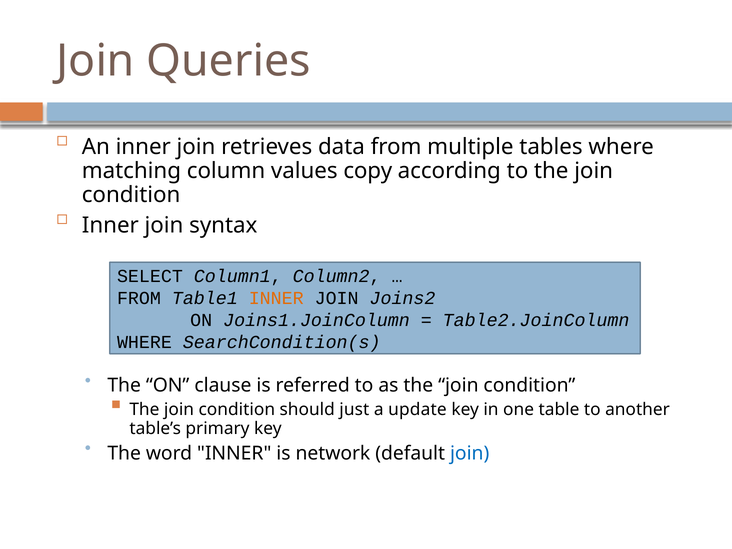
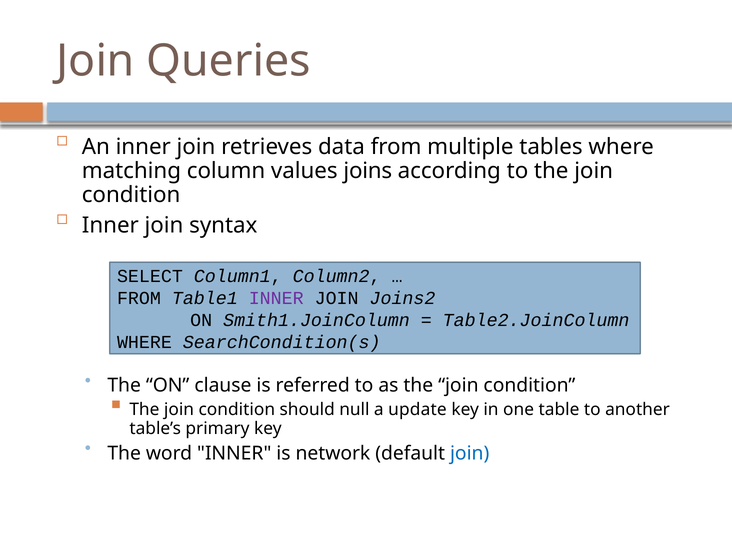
copy: copy -> joins (368, 171)
INNER colour: orange -> purple (276, 298)
Joins1.JoinColumn: Joins1.JoinColumn -> Smith1.JoinColumn (316, 320)
just: just -> null (354, 410)
